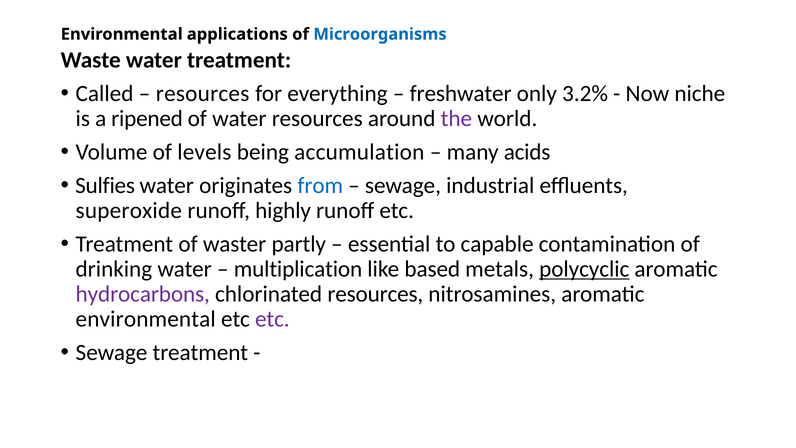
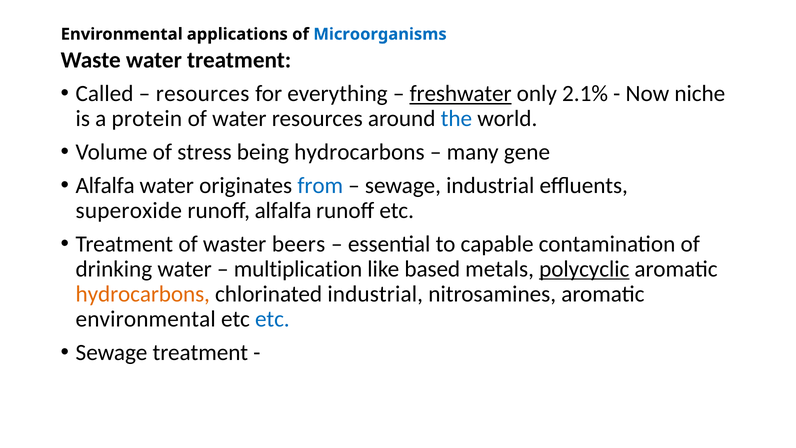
freshwater underline: none -> present (461, 94)
3.2%: 3.2% -> 2.1% (585, 94)
ripened: ripened -> protein (147, 119)
the colour: purple -> blue (456, 119)
levels: levels -> stress (204, 152)
being accumulation: accumulation -> hydrocarbons (359, 152)
acids: acids -> gene (527, 152)
Sulfies: Sulfies -> Alfalfa (105, 185)
runoff highly: highly -> alfalfa (283, 210)
partly: partly -> beers (299, 244)
hydrocarbons colour: purple -> orange (143, 294)
chlorinated resources: resources -> industrial (375, 294)
etc colour: purple -> blue (272, 319)
